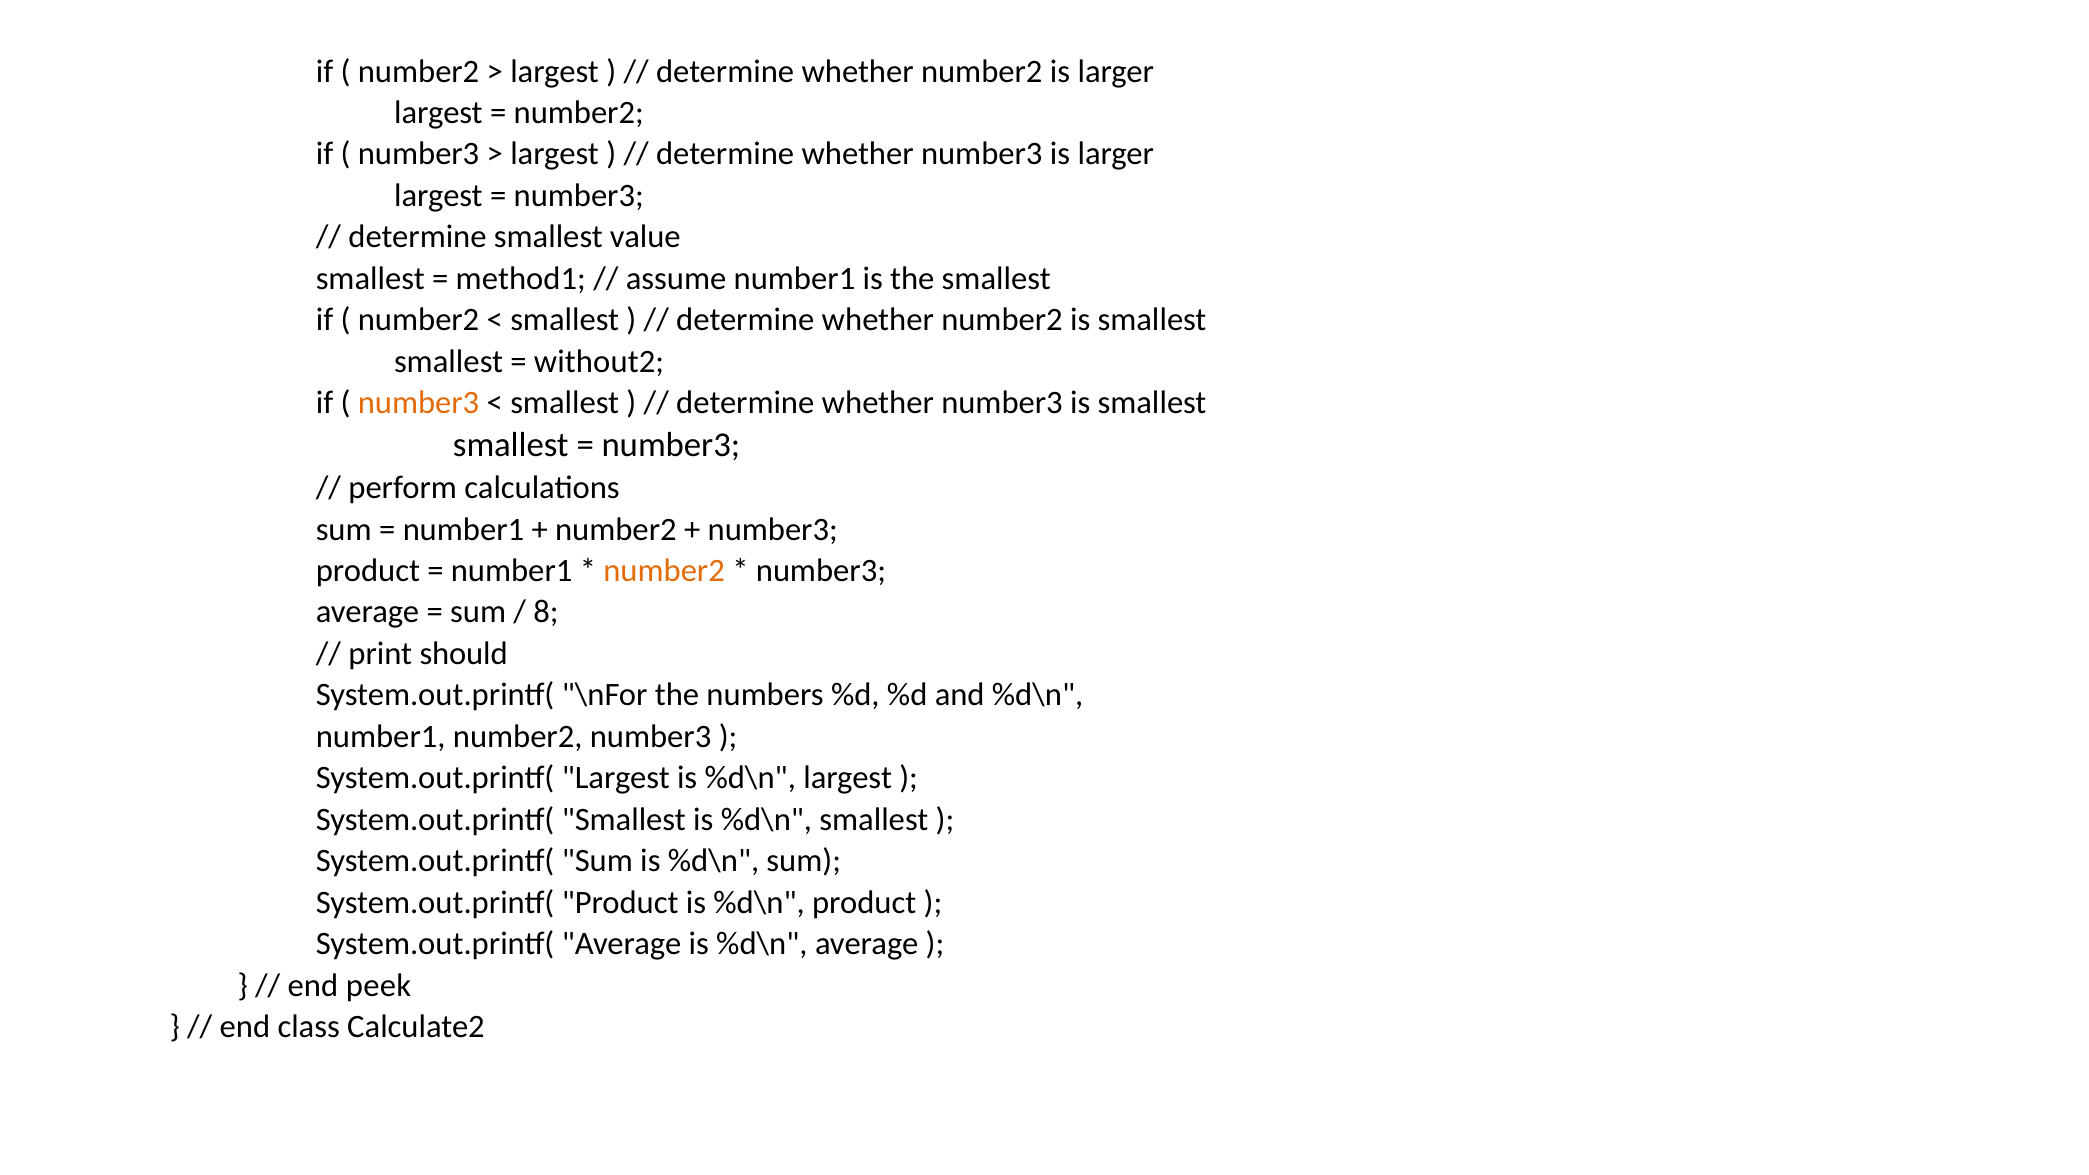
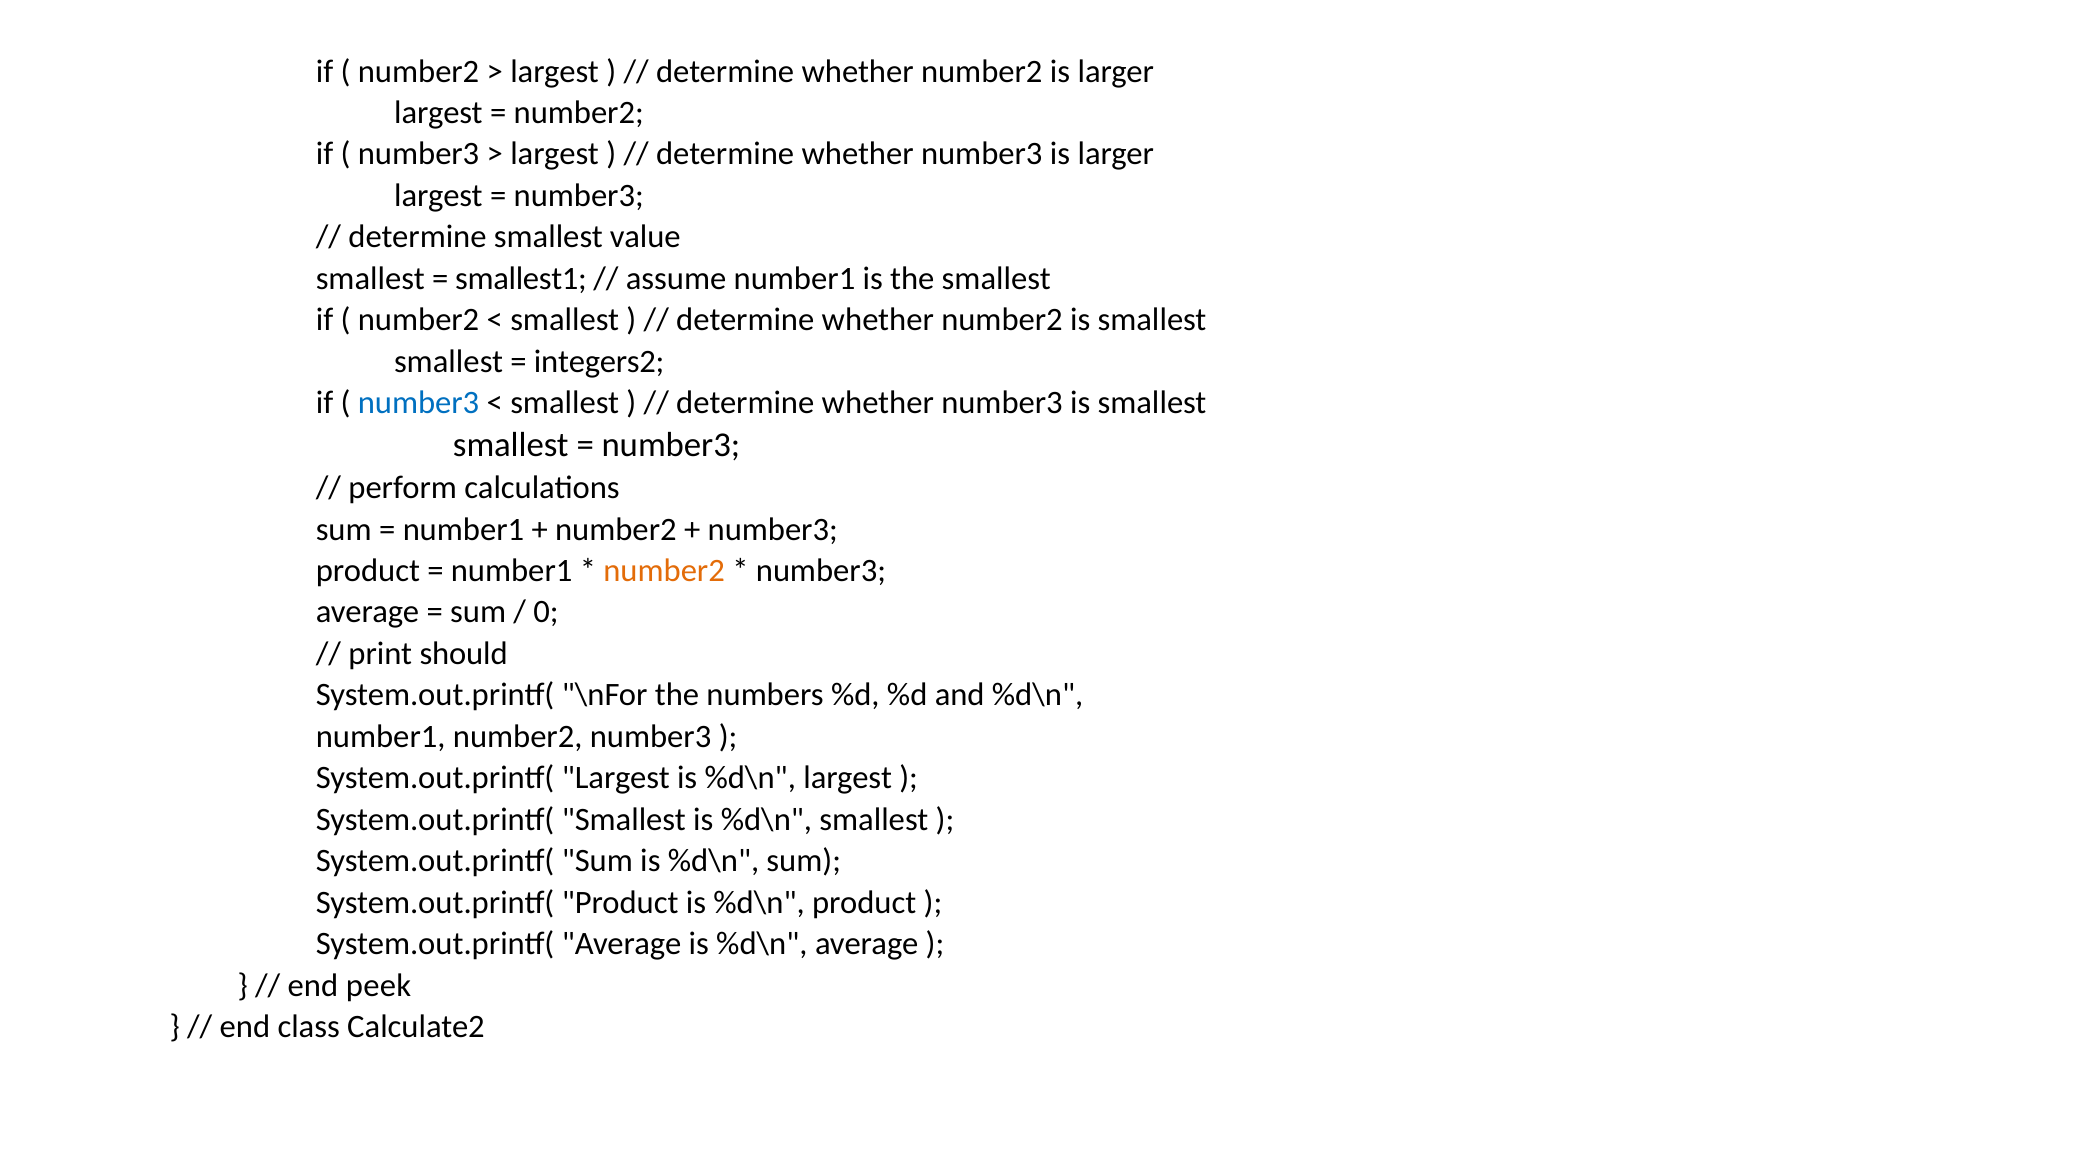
method1: method1 -> smallest1 (521, 279)
without2: without2 -> integers2 (599, 361)
number3 colour: orange -> blue (419, 403)
8: 8 -> 0 (546, 612)
